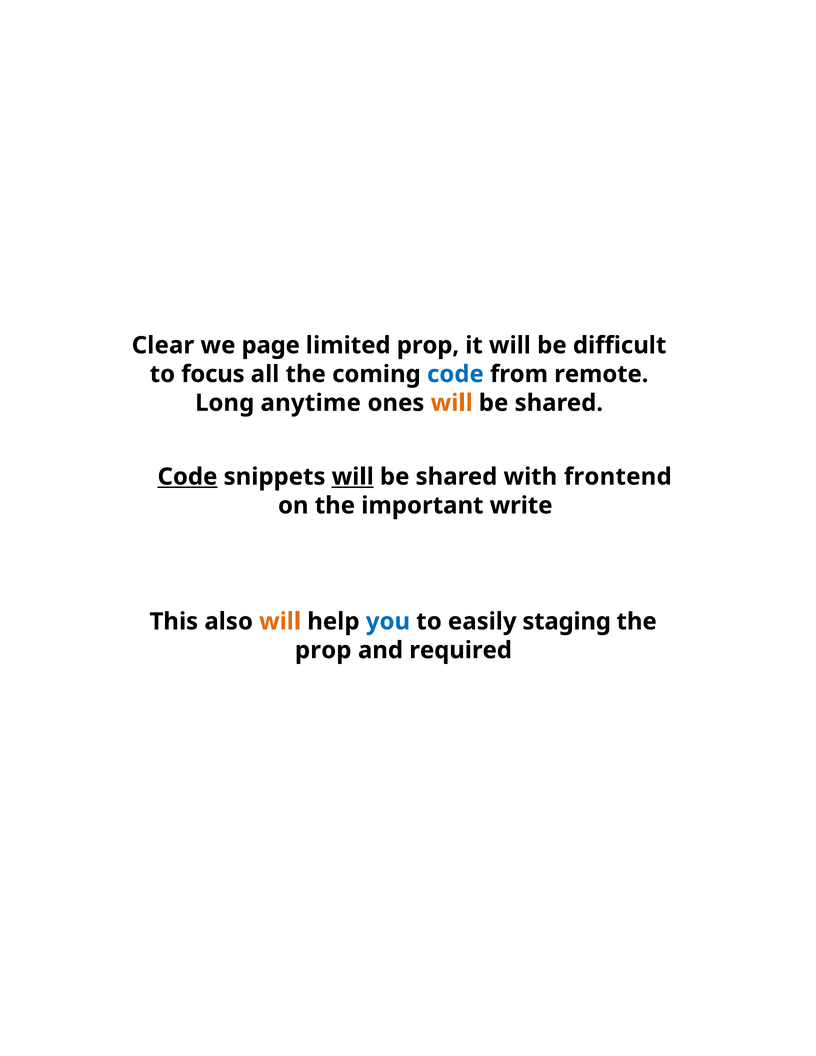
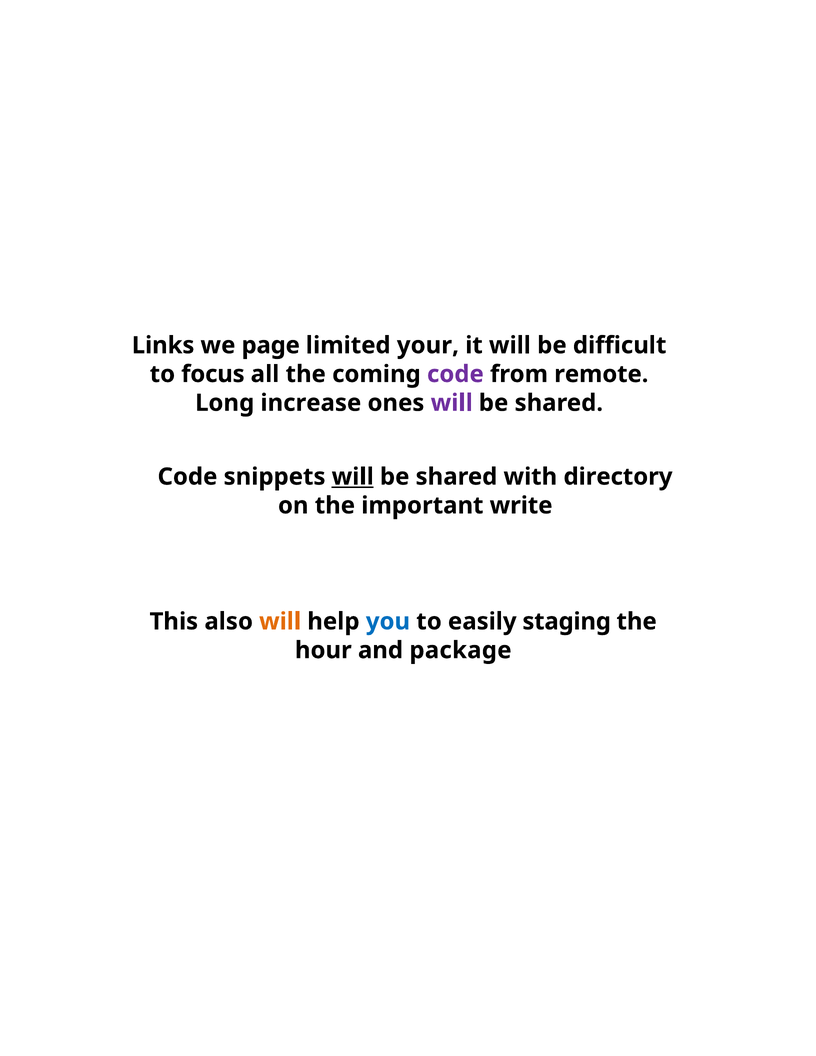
Clear: Clear -> Links (163, 345)
limited prop: prop -> your (428, 345)
code colour: blue -> purple (455, 374)
anytime: anytime -> increase (311, 403)
will colour: orange -> purple (452, 403)
Code underline: present -> none (187, 477)
frontend: frontend -> directory (618, 477)
prop: prop -> hour (323, 650)
required: required -> package (460, 650)
